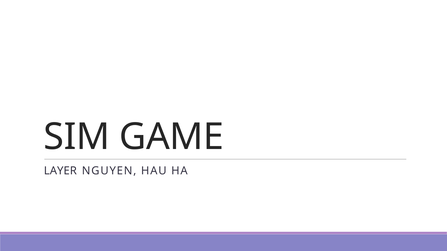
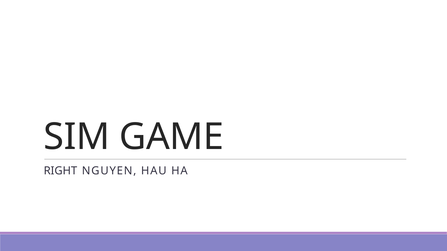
LAYER: LAYER -> RIGHT (60, 171)
